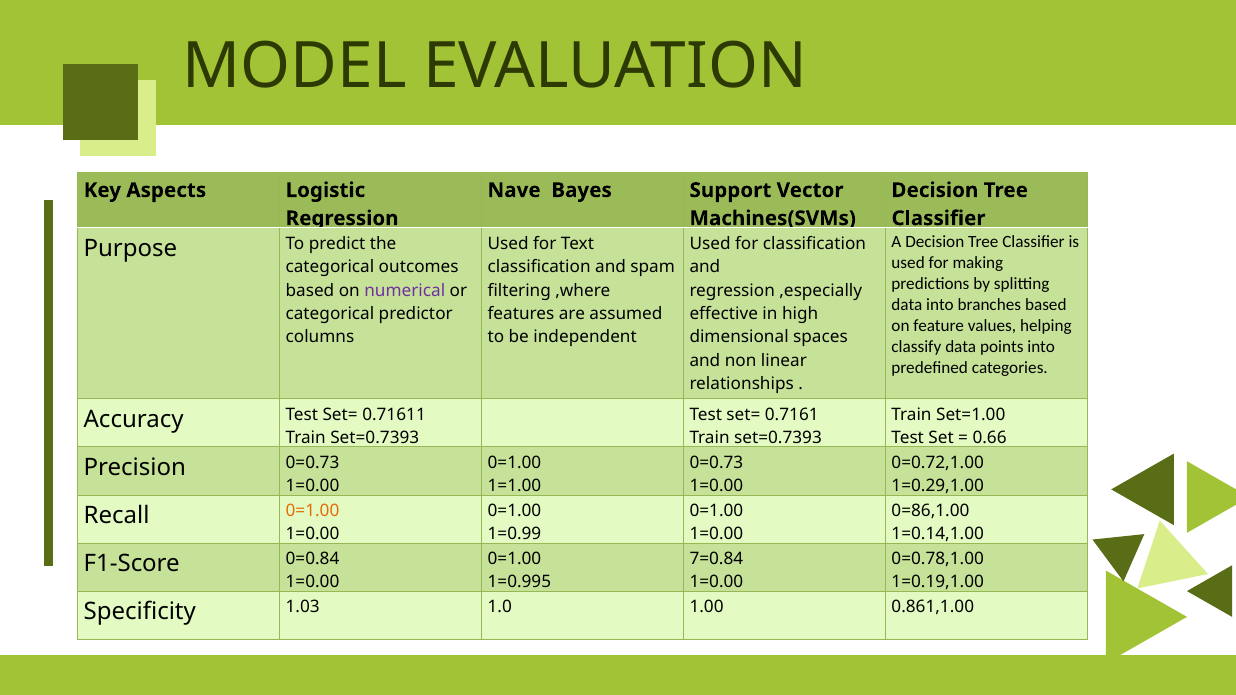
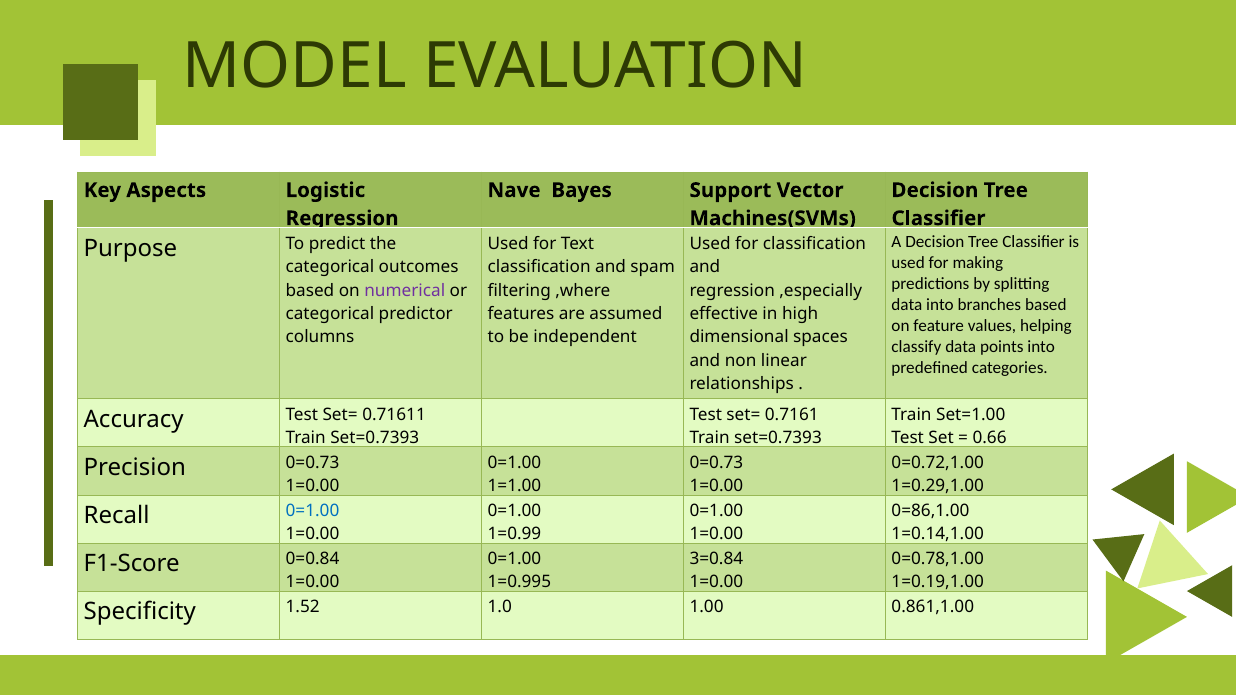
0=1.00 colour: orange -> blue (312, 511)
7=0.84: 7=0.84 -> 3=0.84 (716, 559)
1.03: 1.03 -> 1.52 (303, 607)
